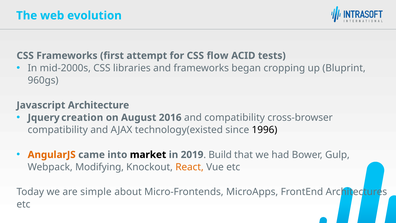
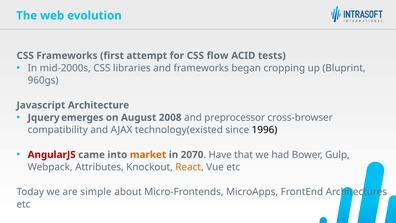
creation: creation -> emerges (82, 117)
2016: 2016 -> 2008 (170, 117)
and compatibility: compatibility -> preprocessor (235, 117)
AngularJS colour: orange -> red (52, 155)
market colour: black -> orange (148, 155)
2019: 2019 -> 2070 (192, 155)
Build: Build -> Have (220, 155)
Modifying: Modifying -> Attributes (99, 167)
